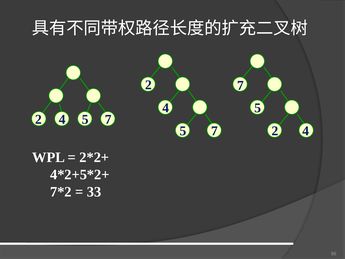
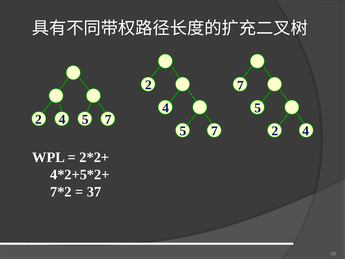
33: 33 -> 37 (94, 192)
